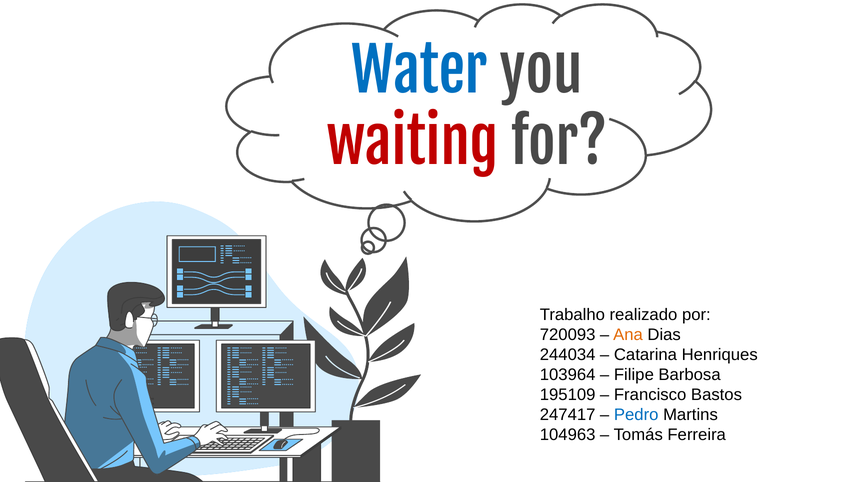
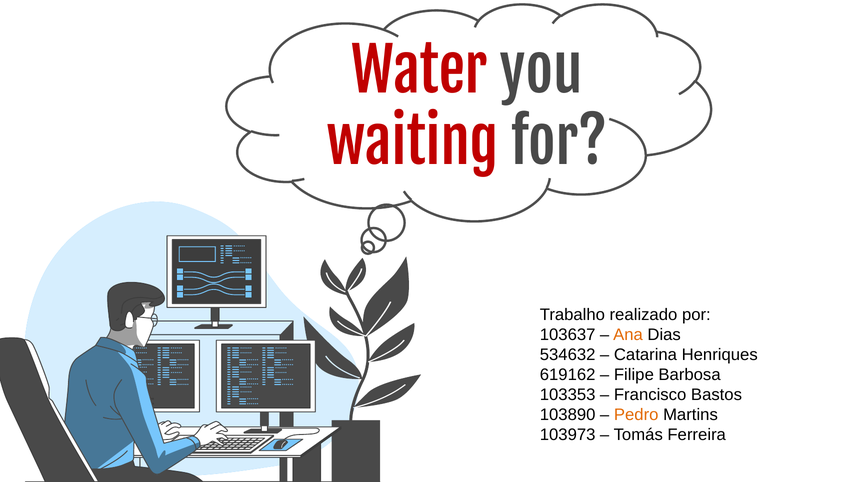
Water colour: blue -> red (419, 73)
720093: 720093 -> 103637 (568, 335)
244034: 244034 -> 534632 (568, 355)
103964: 103964 -> 619162 (568, 375)
195109: 195109 -> 103353 (568, 395)
247417: 247417 -> 103890 (568, 415)
Pedro colour: blue -> orange (636, 415)
104963: 104963 -> 103973 (568, 435)
